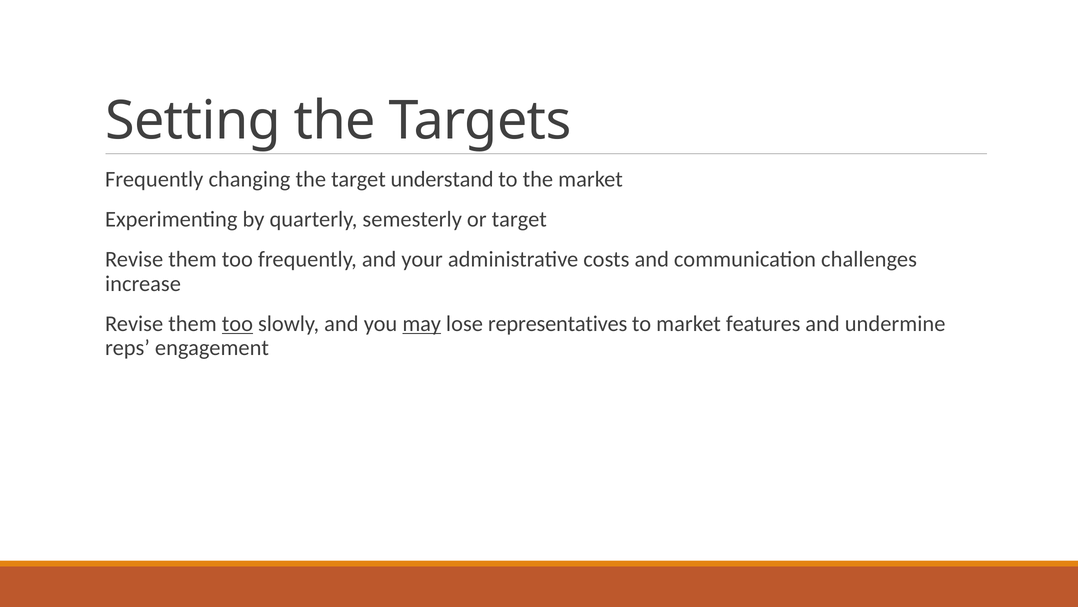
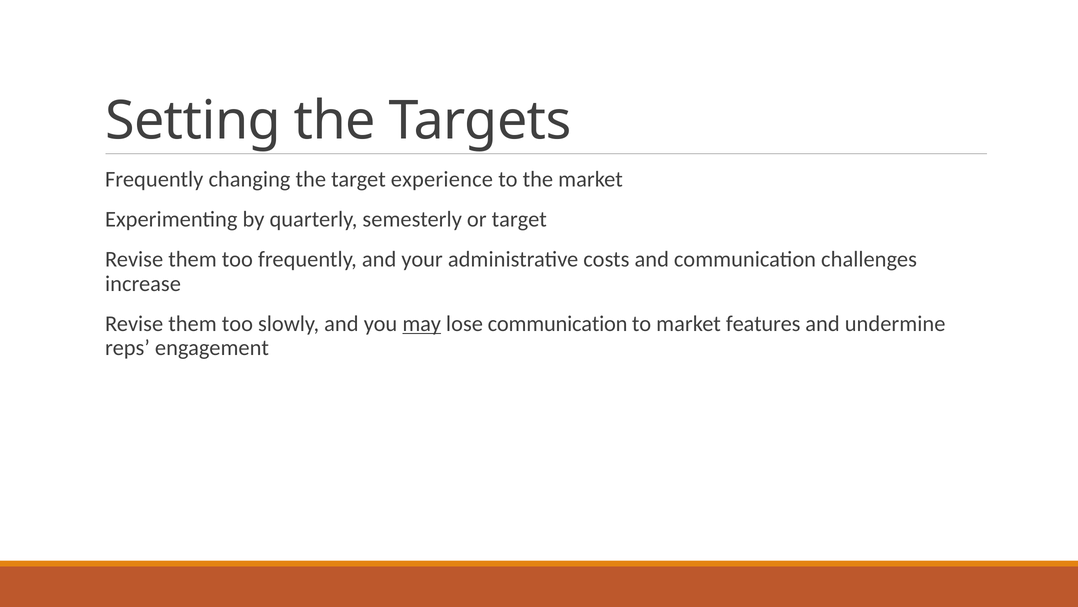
understand: understand -> experience (442, 179)
too underline: present -> none (237, 323)
lose representatives: representatives -> communication (558, 323)
